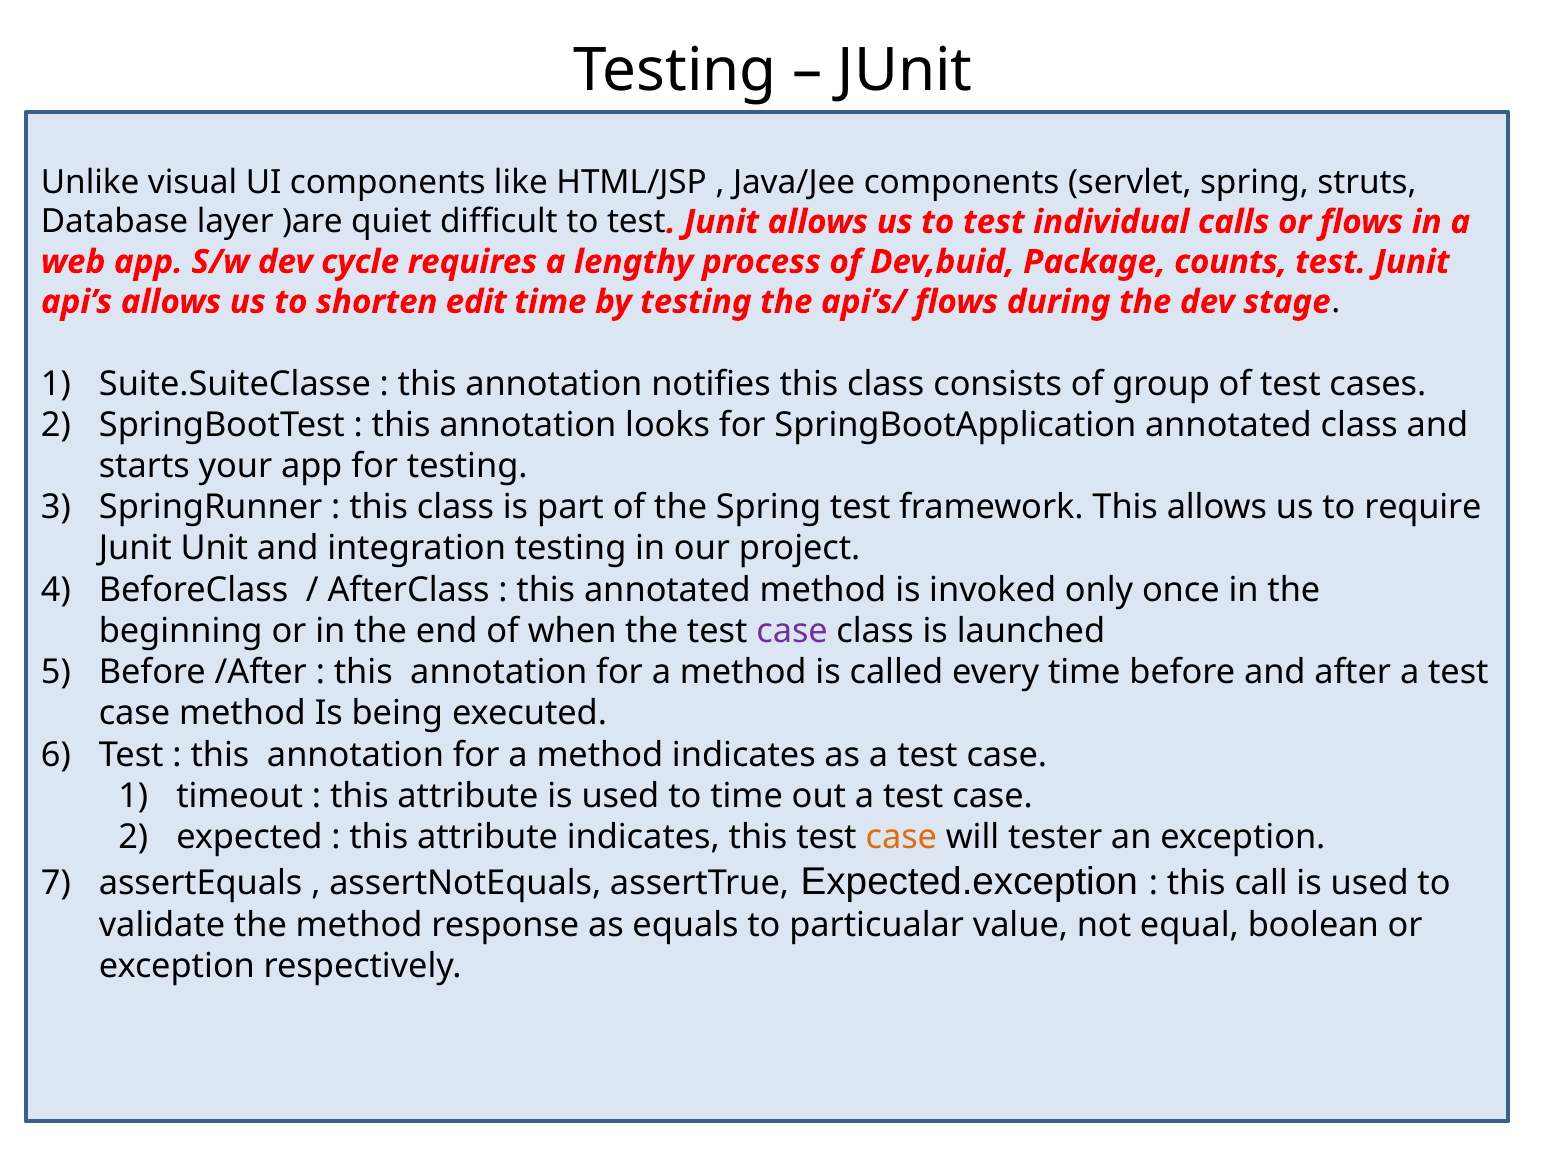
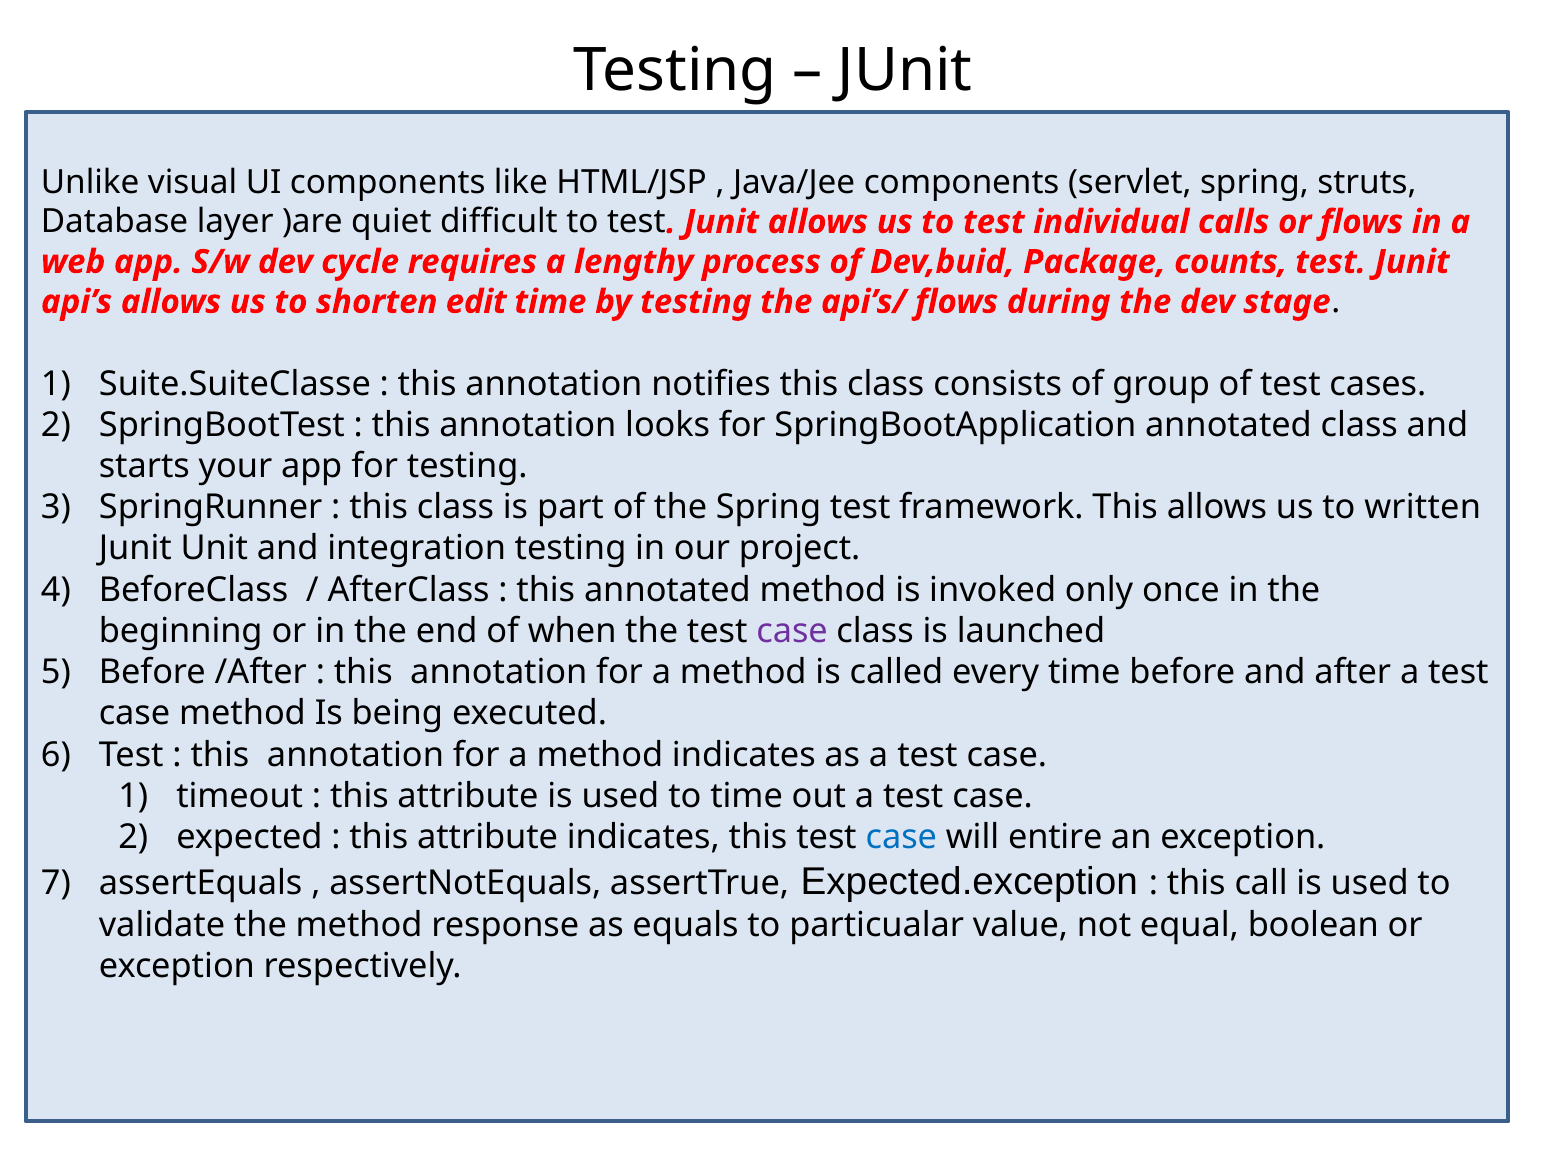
require: require -> written (1423, 508)
case colour: orange -> blue (901, 837)
tester: tester -> entire (1055, 837)
